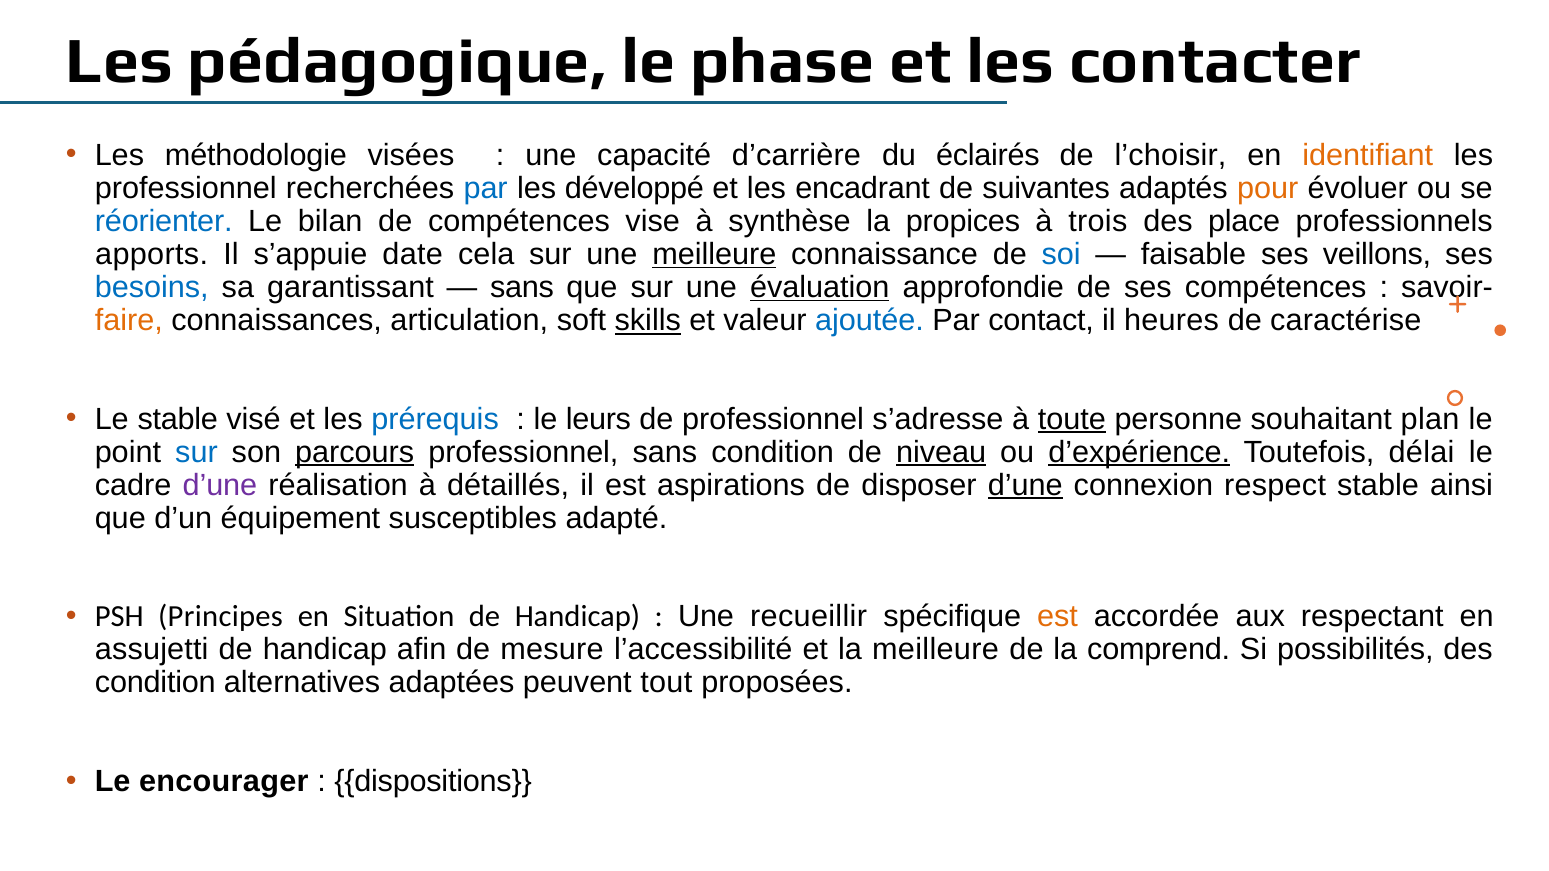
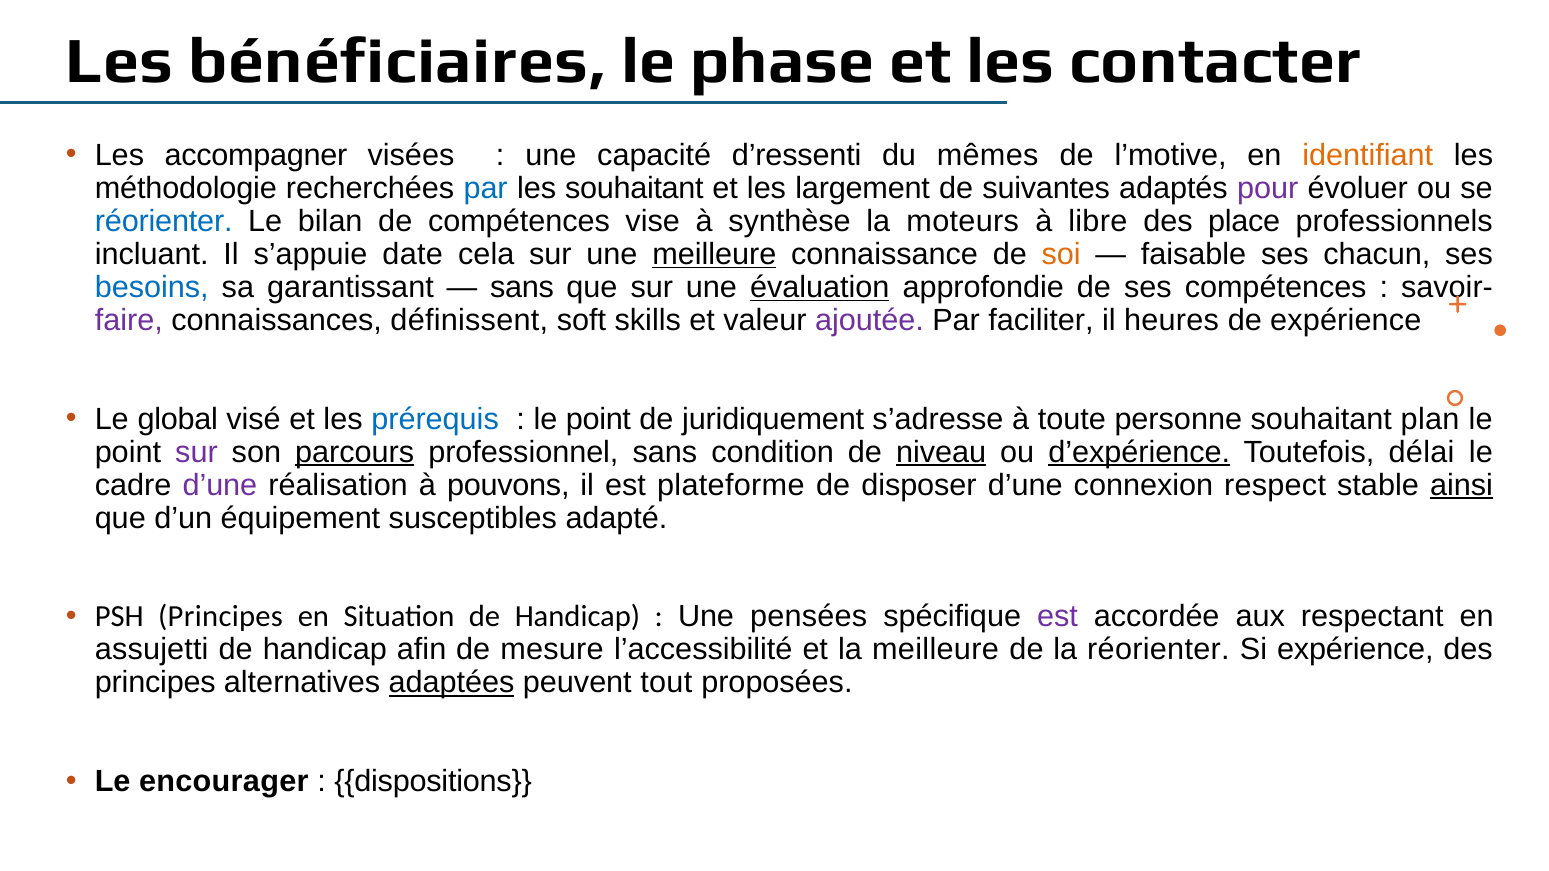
pédagogique: pédagogique -> bénéficiaires (397, 61)
méthodologie: méthodologie -> accompagner (256, 155)
d’carrière: d’carrière -> d’ressenti (797, 155)
éclairés: éclairés -> mêmes (988, 155)
l’choisir: l’choisir -> l’motive (1171, 155)
professionnel: professionnel -> méthodologie (186, 188)
les développé: développé -> souhaitant (634, 188)
encadrant: encadrant -> largement (863, 188)
pour colour: orange -> purple (1268, 188)
propices: propices -> moteurs (963, 221)
trois: trois -> libre (1098, 221)
apports: apports -> incluant (152, 254)
soi colour: blue -> orange (1061, 254)
veillons: veillons -> chacun (1377, 254)
faire colour: orange -> purple (129, 321)
articulation: articulation -> définissent (469, 321)
skills underline: present -> none (648, 321)
ajoutée colour: blue -> purple (869, 321)
contact: contact -> faciliter (1041, 321)
de caractérise: caractérise -> expérience (1346, 321)
Le stable: stable -> global (178, 419)
leurs: leurs -> point (598, 419)
de professionnel: professionnel -> juridiquement (773, 419)
toute underline: present -> none (1072, 419)
sur colour: blue -> purple (196, 452)
détaillés: détaillés -> pouvons (508, 485)
aspirations: aspirations -> plateforme (731, 485)
d’une underline: present -> none (1025, 485)
ainsi underline: none -> present (1461, 485)
recueillir: recueillir -> pensées (809, 617)
est colour: orange -> purple (1058, 617)
la comprend: comprend -> réorienter (1158, 650)
Si possibilités: possibilités -> expérience (1355, 650)
condition: condition -> principes (155, 683)
adaptées underline: none -> present (452, 683)
